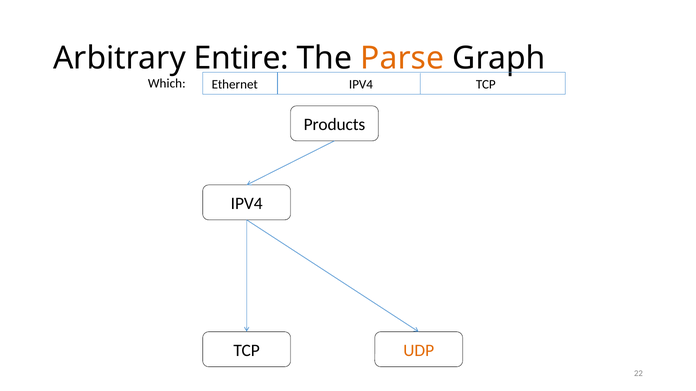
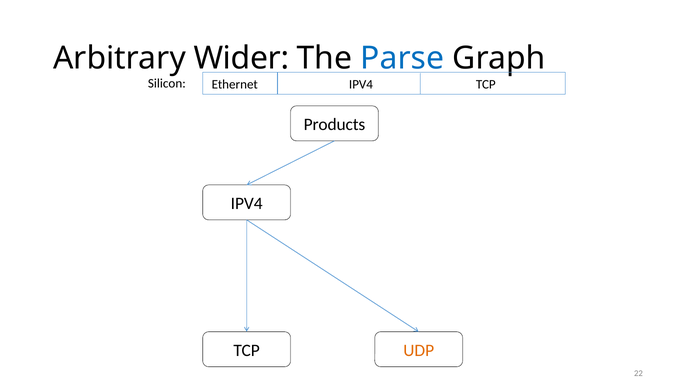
Entire: Entire -> Wider (241, 58)
Parse colour: orange -> blue (402, 58)
Which: Which -> Silicon (167, 84)
